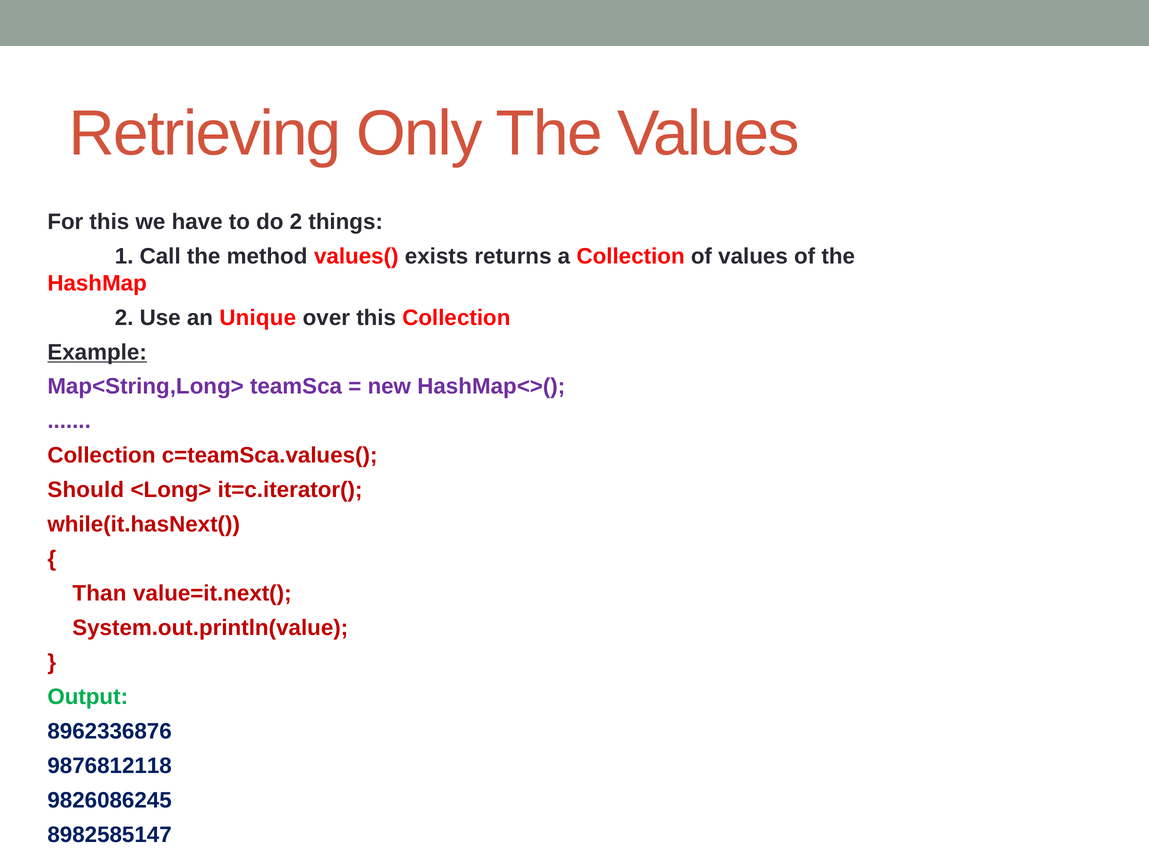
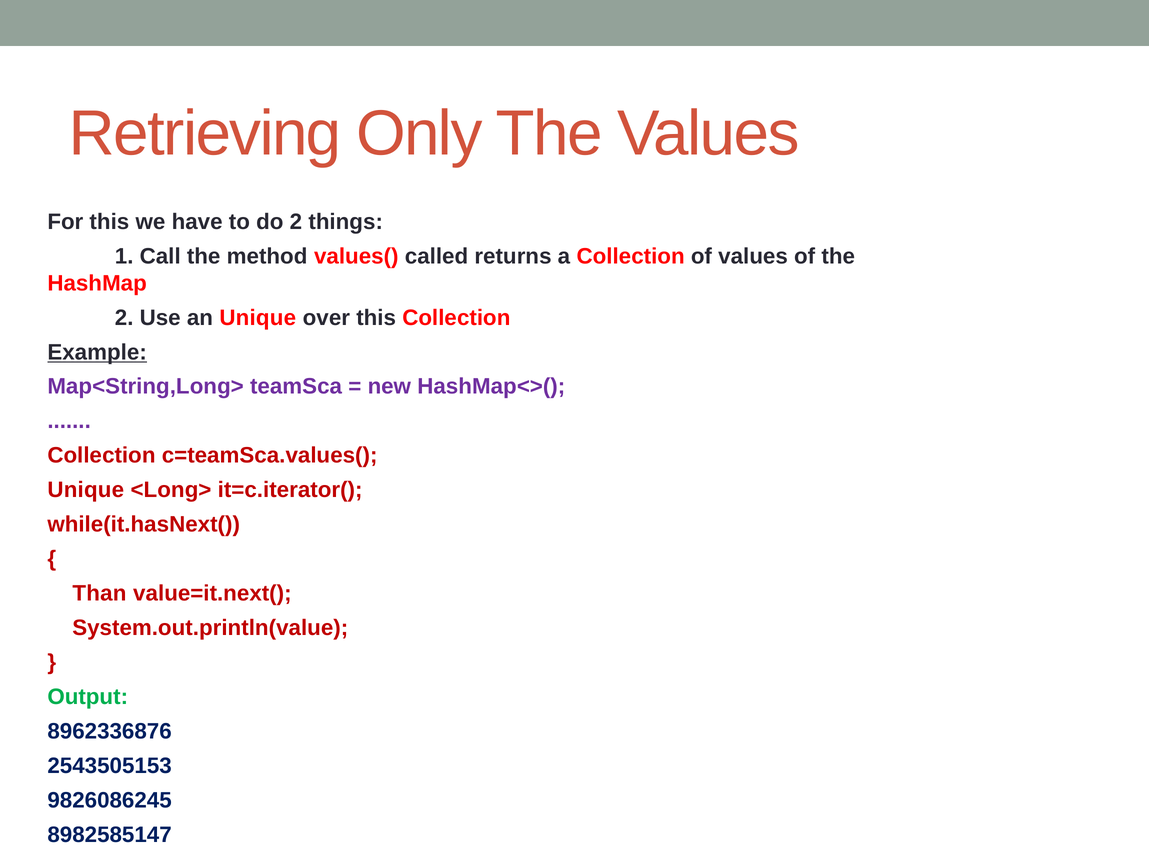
exists: exists -> called (437, 256)
Should: Should -> Unique (86, 490)
9876812118: 9876812118 -> 2543505153 (110, 766)
